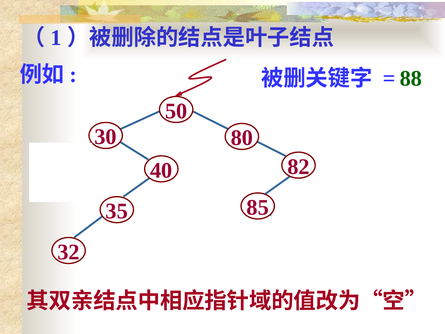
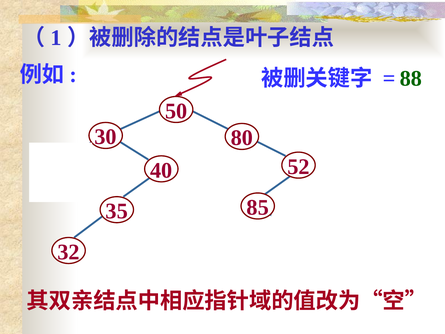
82: 82 -> 52 (299, 167)
